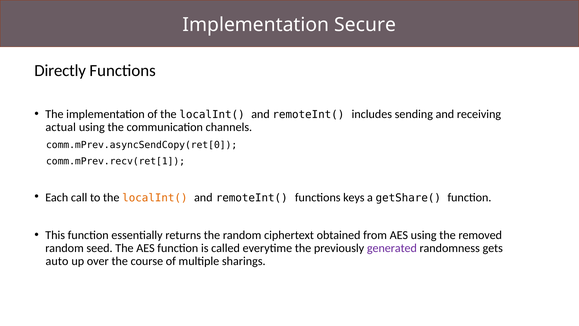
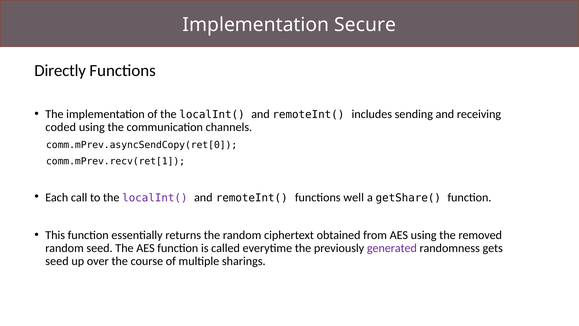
actual: actual -> coded (61, 127)
localInt( colour: orange -> purple (155, 198)
keys: keys -> well (354, 197)
auto: auto -> seed (57, 261)
